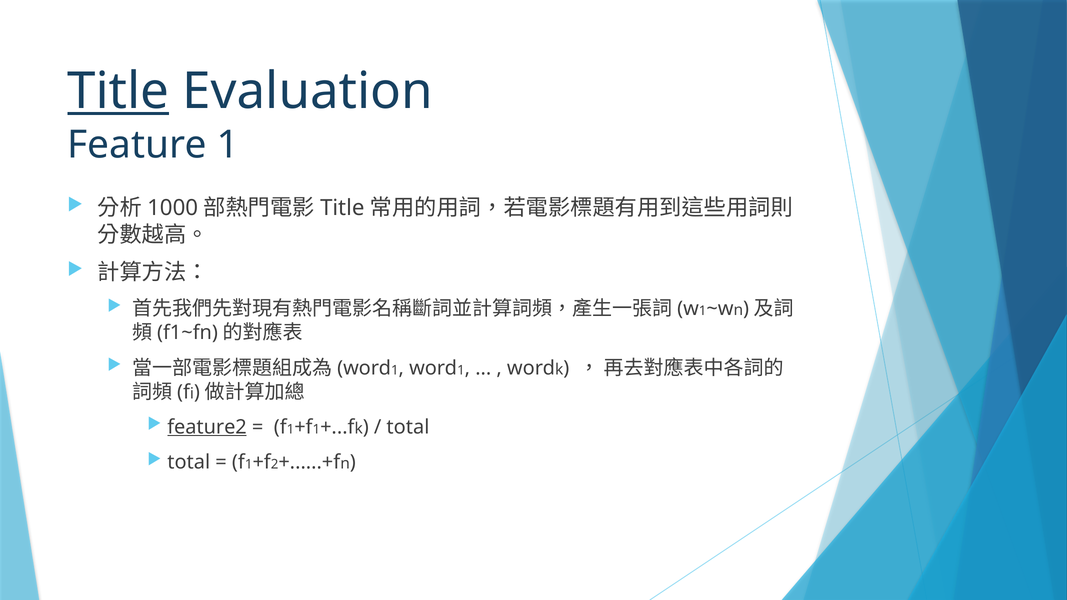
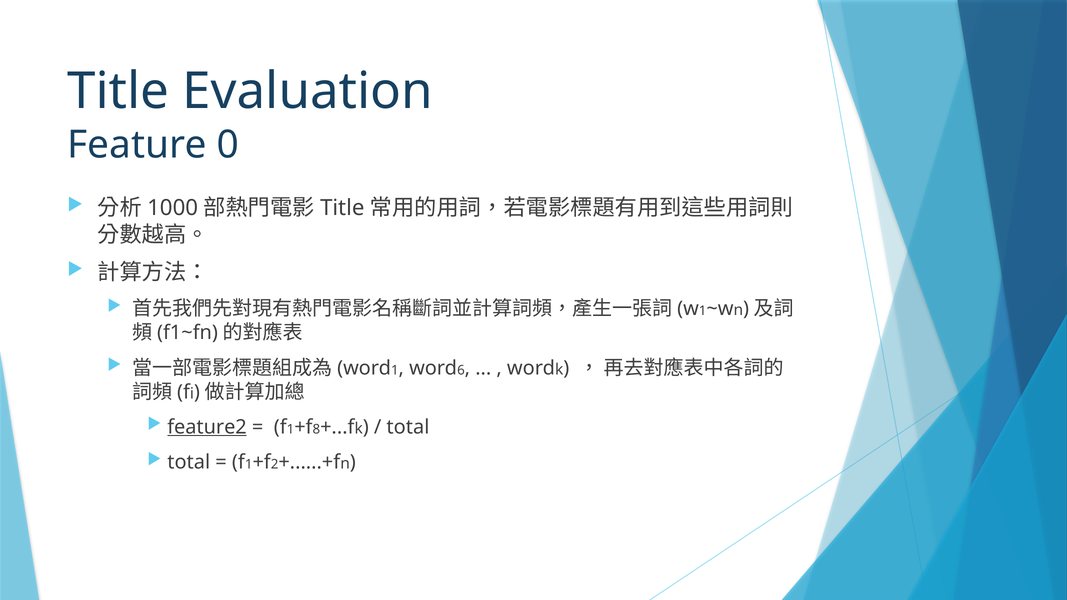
Title underline: present -> none (118, 92)
Feature 1: 1 -> 0 (228, 145)
1: 1 -> 6 (461, 370)
1: 1 -> 8 (316, 429)
